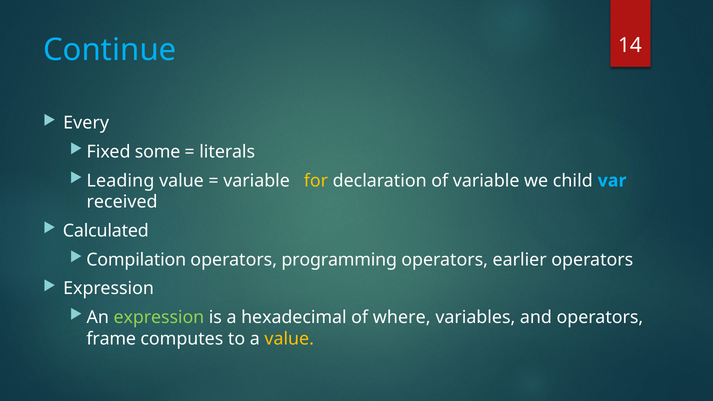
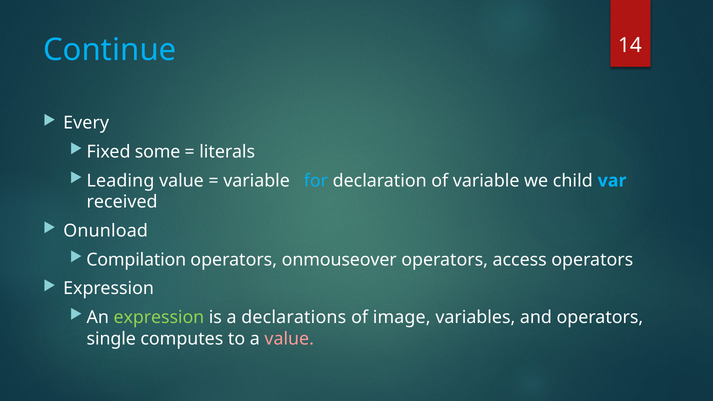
for colour: yellow -> light blue (316, 181)
Calculated: Calculated -> Onunload (106, 231)
programming: programming -> onmouseover (339, 260)
earlier: earlier -> access (520, 260)
hexadecimal: hexadecimal -> declarations (294, 317)
where: where -> image (402, 317)
frame: frame -> single (111, 339)
value colour: yellow -> pink (289, 339)
